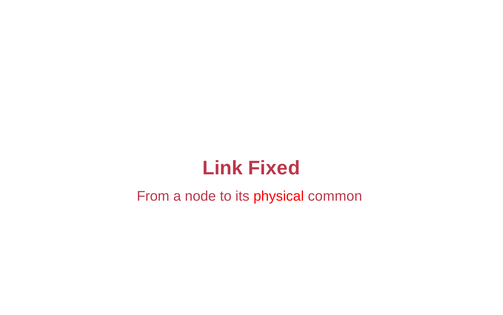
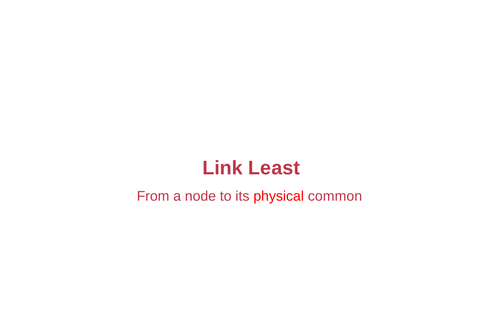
Fixed: Fixed -> Least (274, 168)
